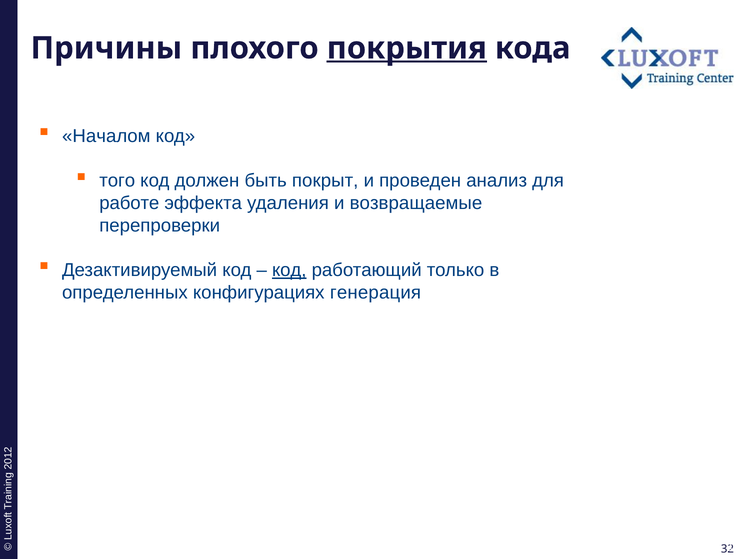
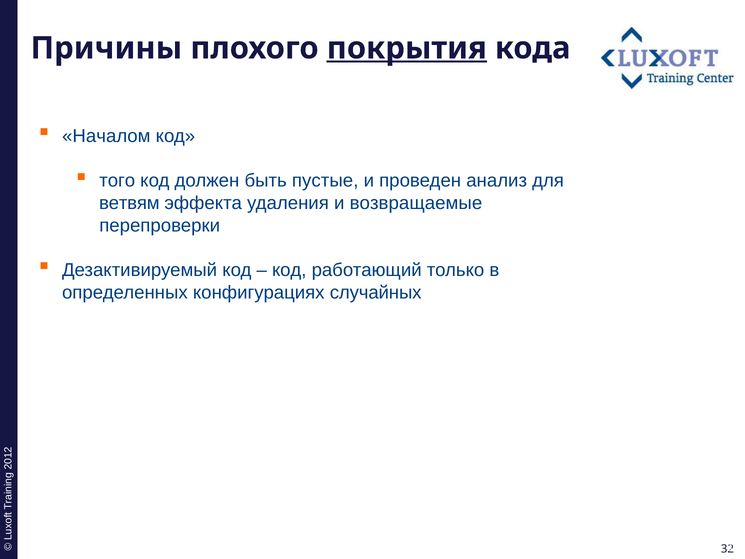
покрыт: покрыт -> пустые (325, 181)
работе: работе -> ветвям (129, 203)
код underline: present -> none (289, 270)
генерация: генерация -> случайных (376, 292)
